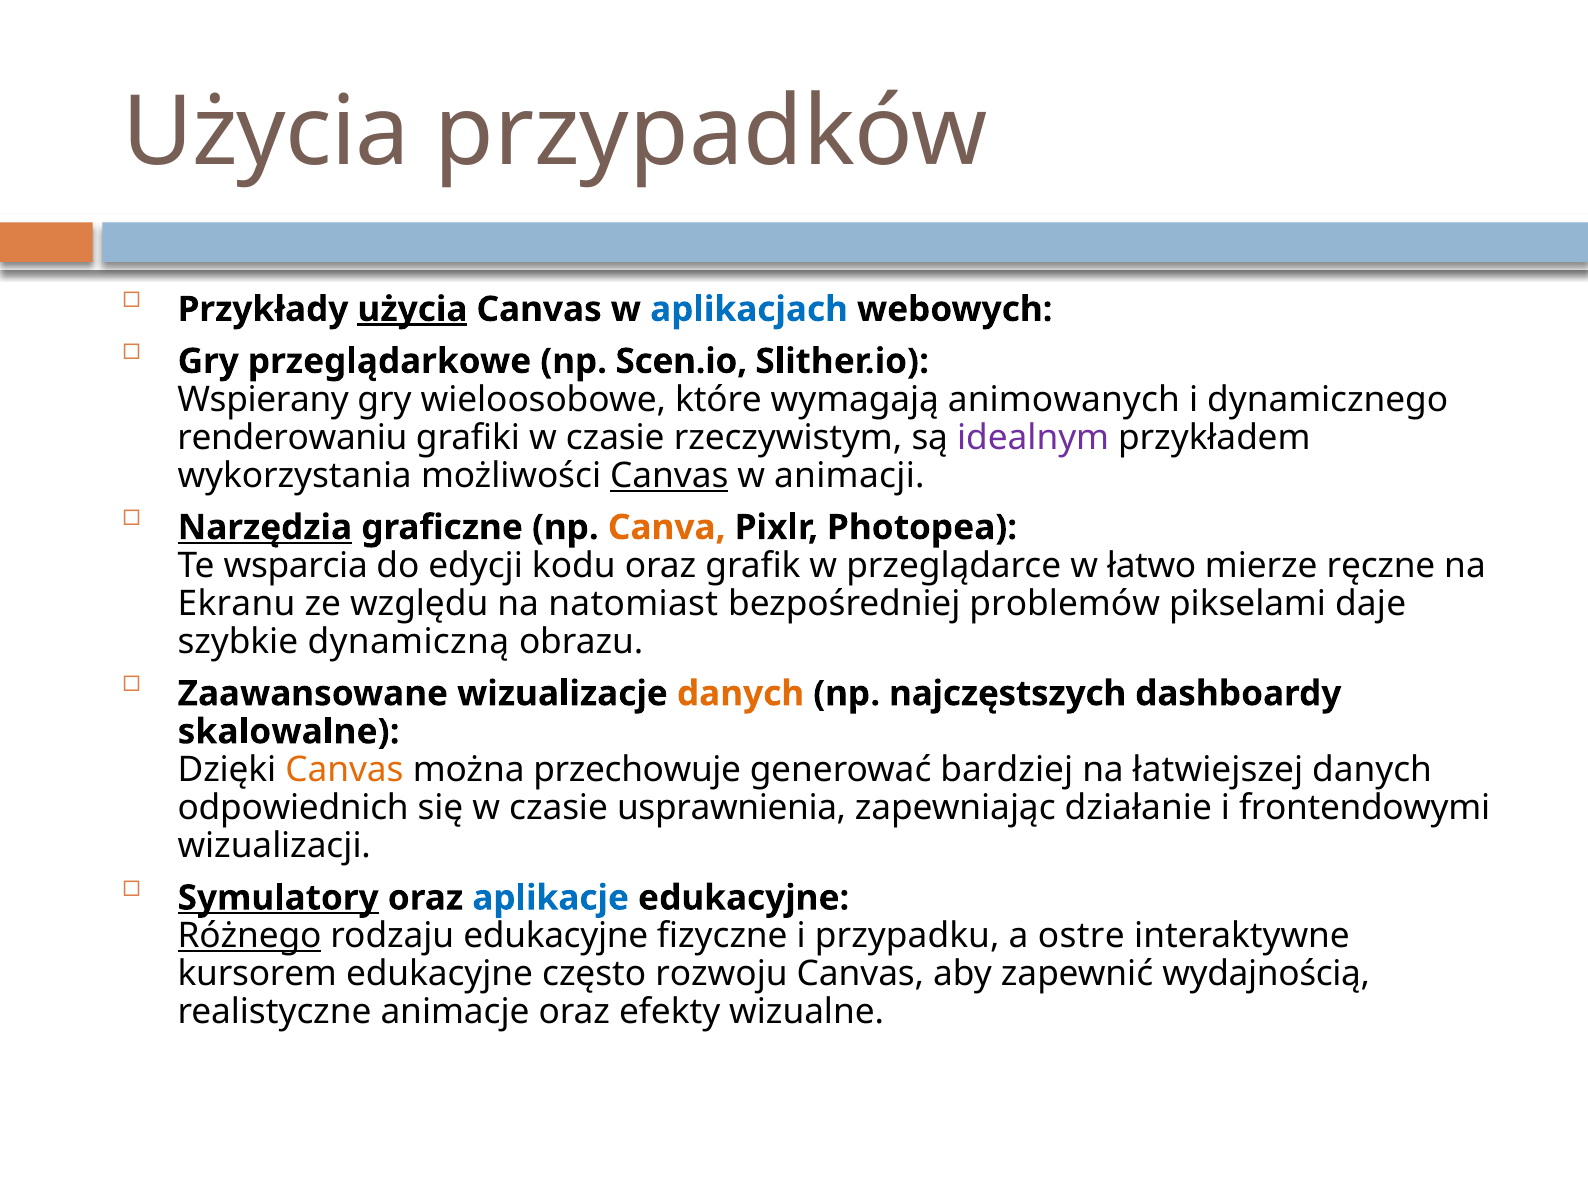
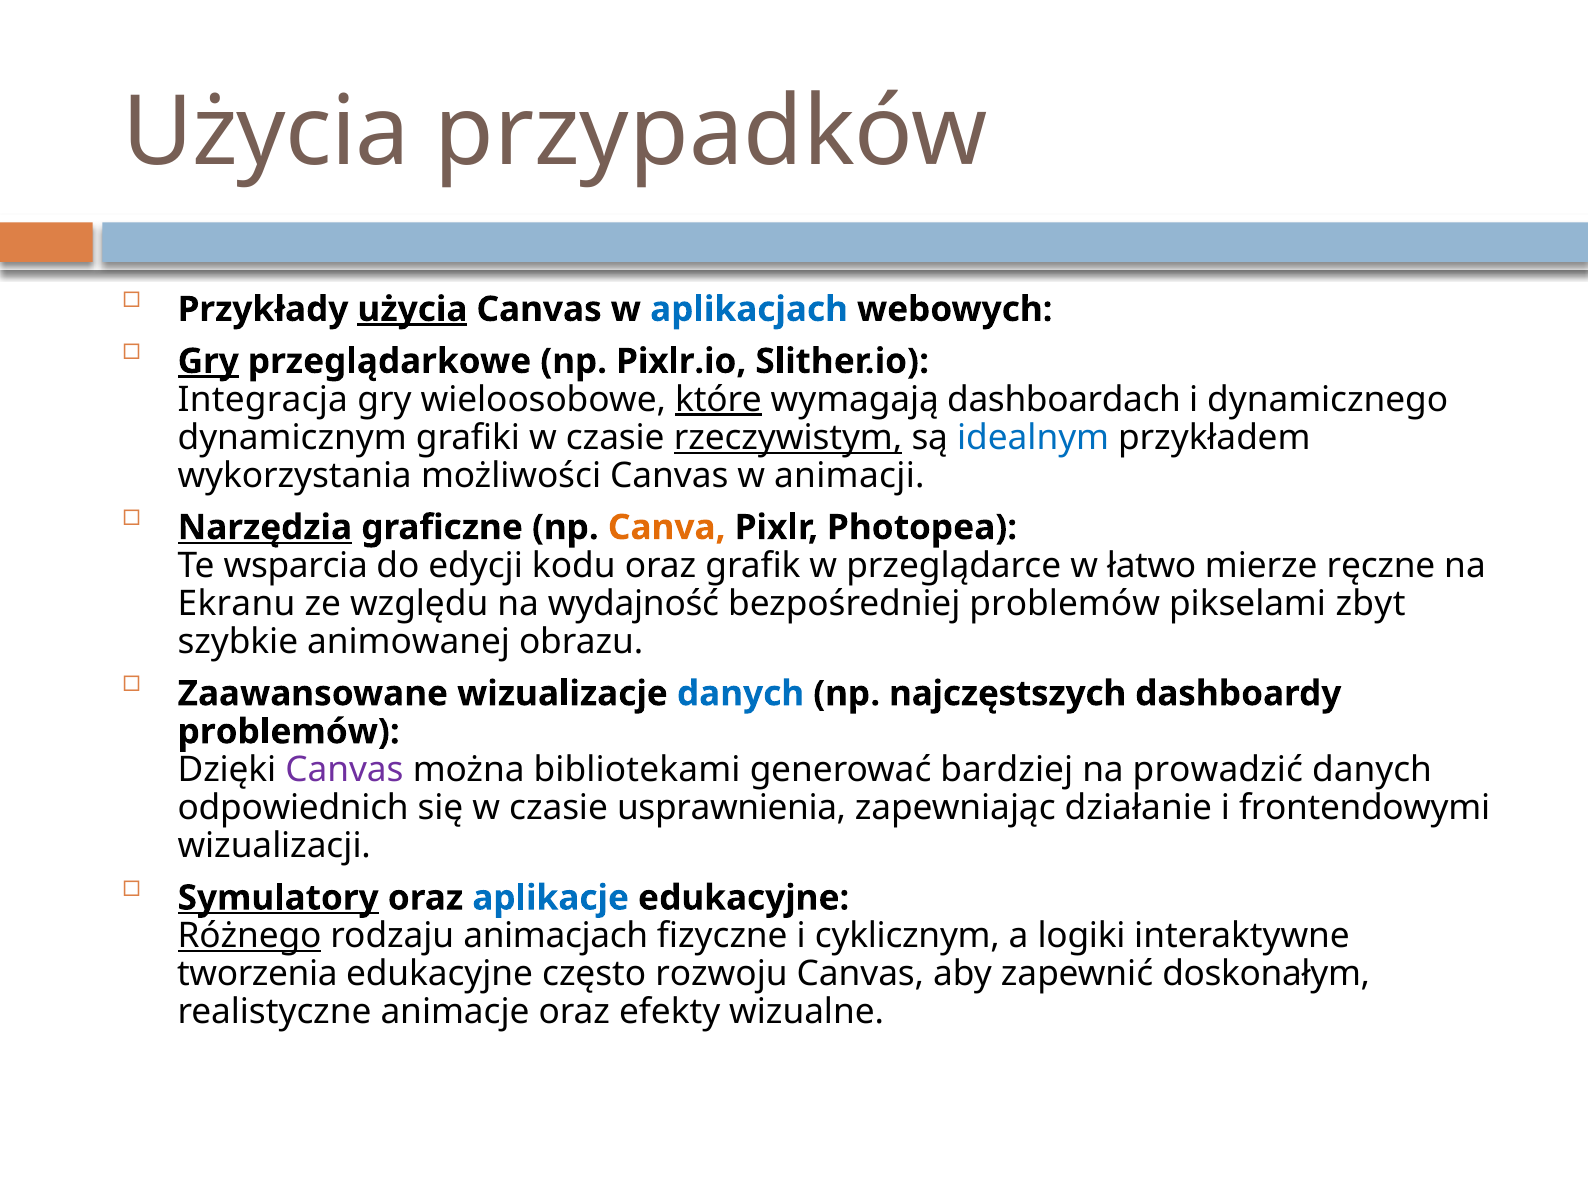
Gry underline: none -> present (208, 361)
Scen.io: Scen.io -> Pixlr.io (681, 361)
Wspierany: Wspierany -> Integracja (263, 399)
które underline: none -> present (718, 399)
animowanych: animowanych -> dashboardach (1064, 399)
renderowaniu: renderowaniu -> dynamicznym (292, 437)
rzeczywistym underline: none -> present (788, 437)
idealnym colour: purple -> blue (1033, 437)
Canvas underline: present -> none (669, 476)
natomiast: natomiast -> wydajność (634, 604)
daje: daje -> zbyt (1371, 604)
dynamiczną: dynamiczną -> animowanej (409, 642)
danych colour: orange -> blue (741, 694)
skalowalne: skalowalne -> problemów (289, 732)
Canvas colour: orange -> purple (345, 770)
przechowuje: przechowuje -> bibliotekami (637, 770)
łatwiejszej: łatwiejszej -> prowadzić (1218, 770)
rodzaju edukacyjne: edukacyjne -> animacjach (556, 936)
przypadku: przypadku -> cyklicznym (907, 936)
ostre: ostre -> logiki (1082, 936)
kursorem: kursorem -> tworzenia (257, 974)
wydajnością: wydajnością -> doskonałym (1266, 974)
